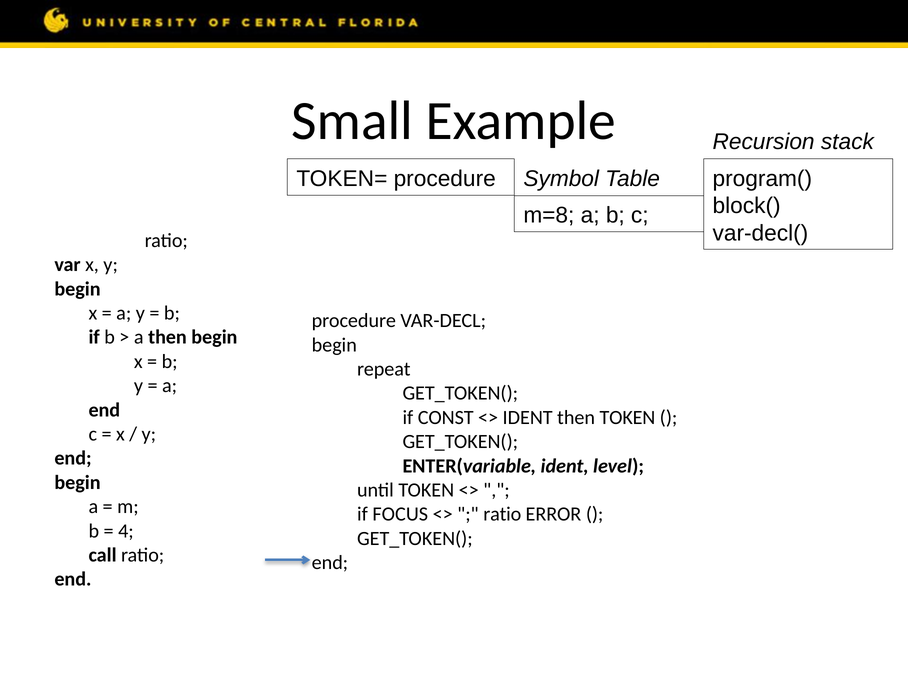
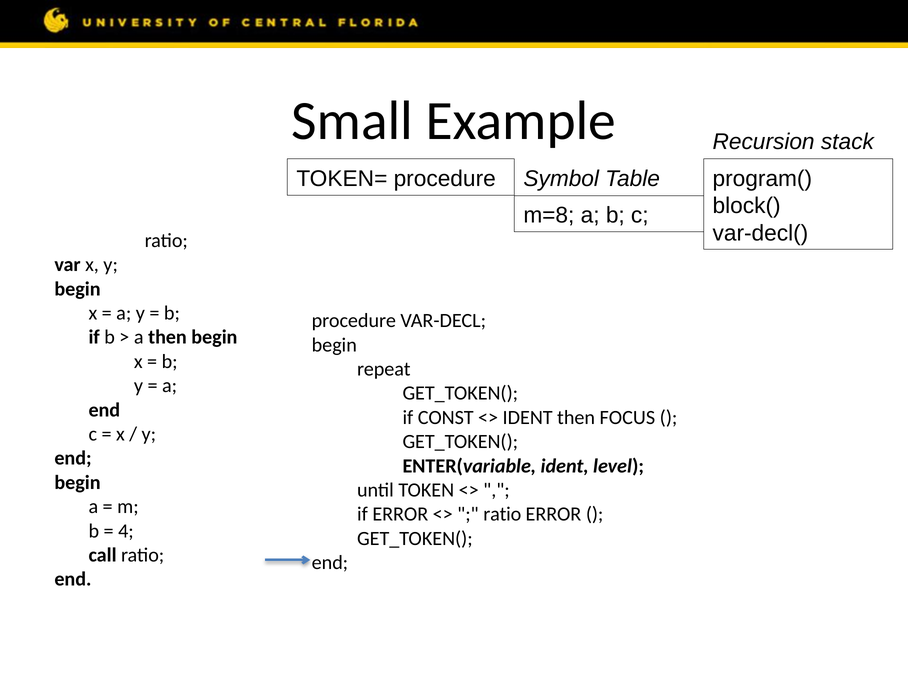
then TOKEN: TOKEN -> FOCUS (627, 418)
if FOCUS: FOCUS -> ERROR (400, 514)
